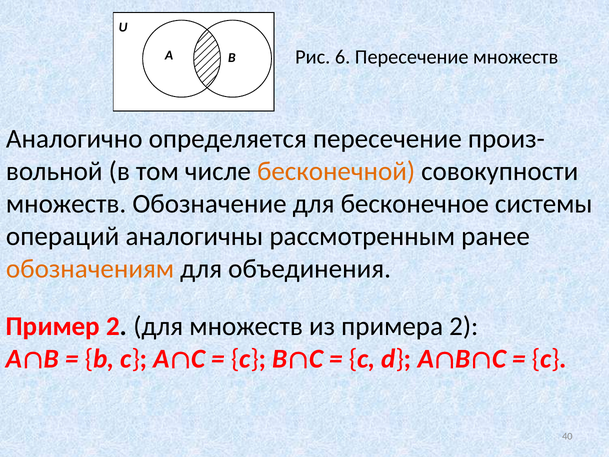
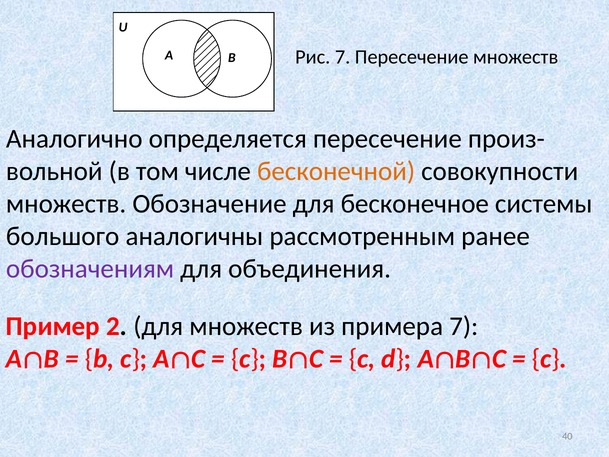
Рис 6: 6 -> 7 (343, 57)
операций: операций -> большого (63, 236)
обозначениям colour: orange -> purple (90, 269)
примера 2: 2 -> 7 (464, 326)
